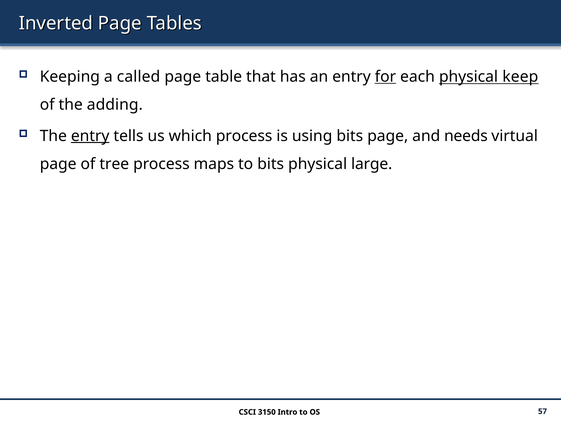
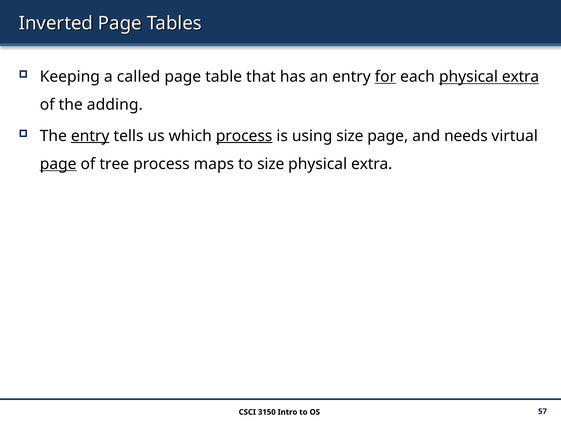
each physical keep: keep -> extra (520, 77)
process underline: none -> present (244, 136)
using bits: bits -> size (350, 136)
page underline: none -> present (58, 164)
to bits: bits -> size (271, 164)
large: large -> extra (372, 164)
